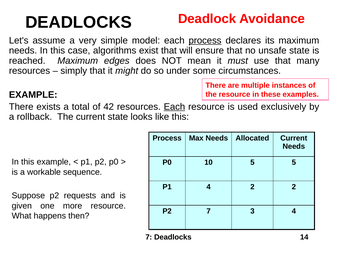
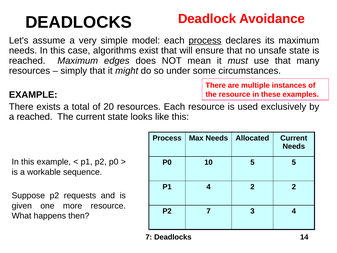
42: 42 -> 20 (109, 107)
Each underline: present -> none (174, 107)
a rollback: rollback -> reached (35, 117)
